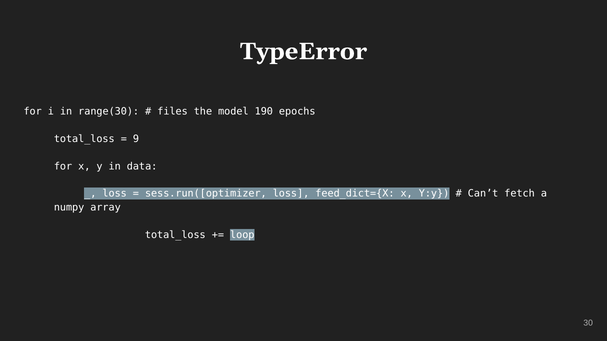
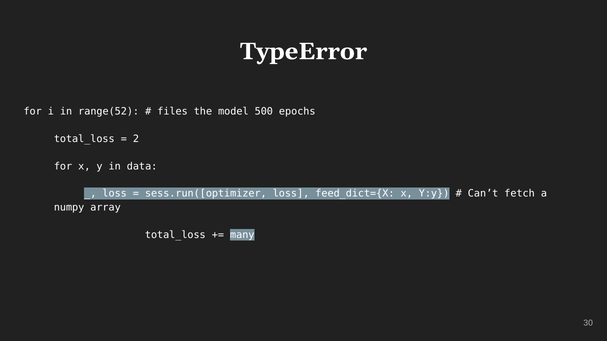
range(30: range(30 -> range(52 (109, 112)
190: 190 -> 500 (264, 112)
9: 9 -> 2 (136, 139)
loop: loop -> many (242, 235)
